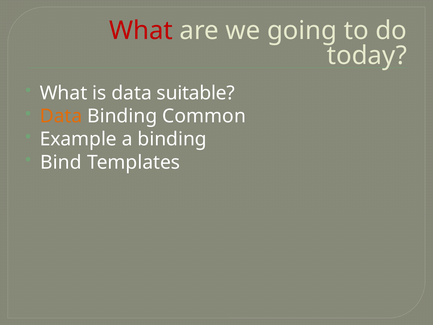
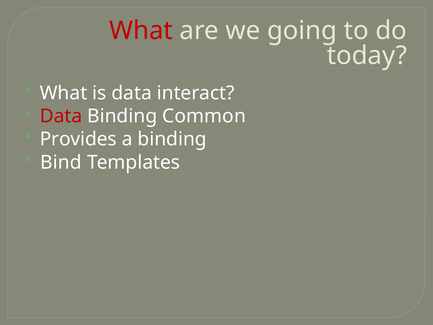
suitable: suitable -> interact (196, 93)
Data colour: orange -> red (61, 116)
Example: Example -> Provides (78, 139)
